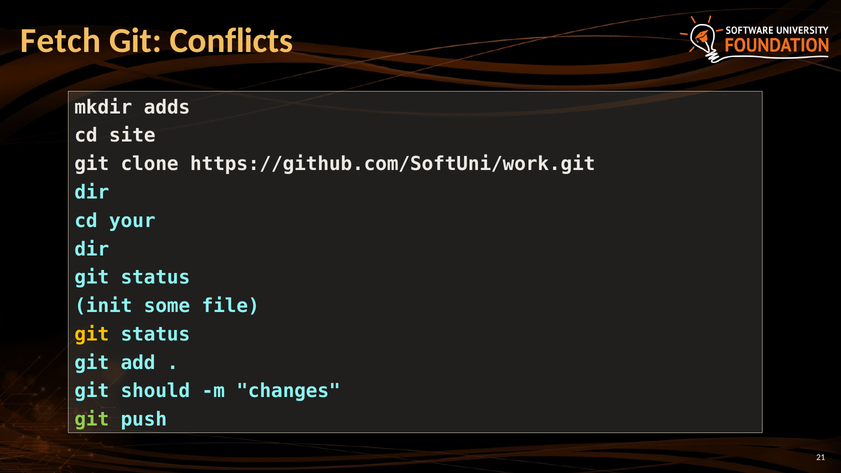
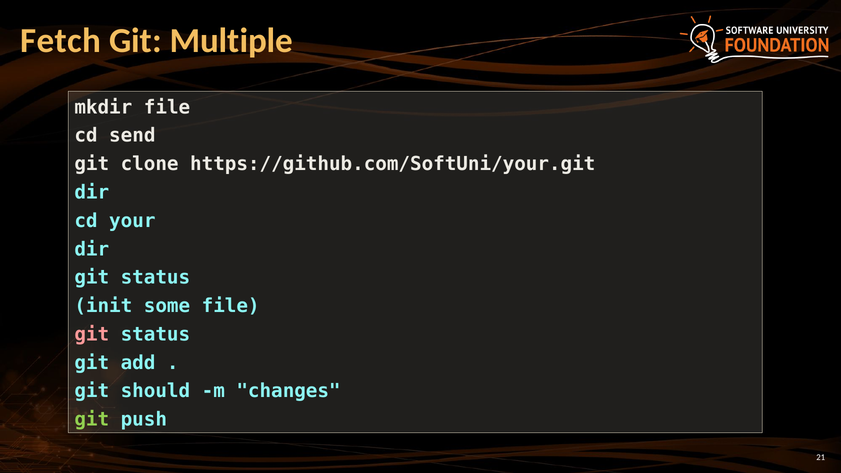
Conflicts: Conflicts -> Multiple (231, 41)
mkdir adds: adds -> file (167, 107)
site: site -> send (132, 136)
https://github.com/SoftUni/work.git: https://github.com/SoftUni/work.git -> https://github.com/SoftUni/your.git (393, 164)
git colour: yellow -> pink (92, 334)
